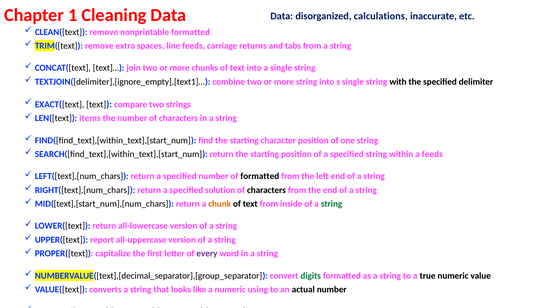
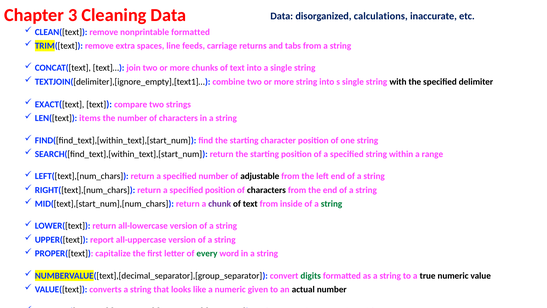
1: 1 -> 3 (73, 15)
a feeds: feeds -> range (432, 154)
of formatted: formatted -> adjustable (260, 176)
specified solution: solution -> position (220, 190)
chunk colour: orange -> purple (220, 204)
every colour: purple -> green (207, 253)
using: using -> given (258, 289)
